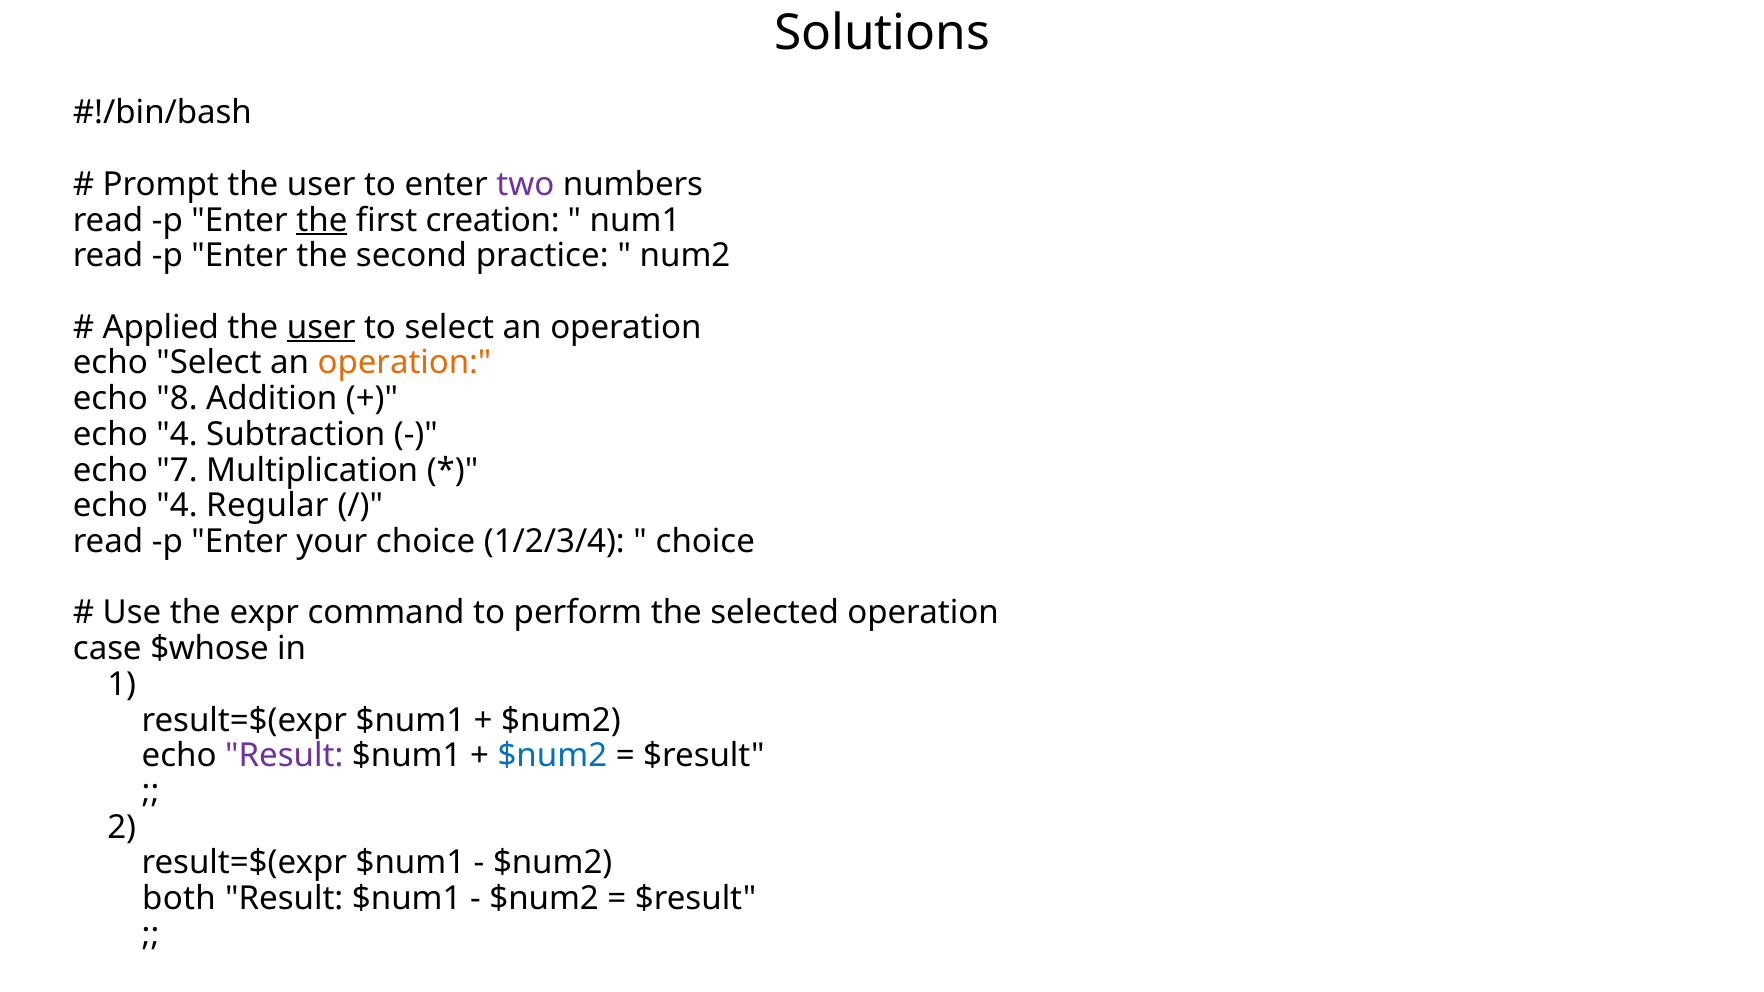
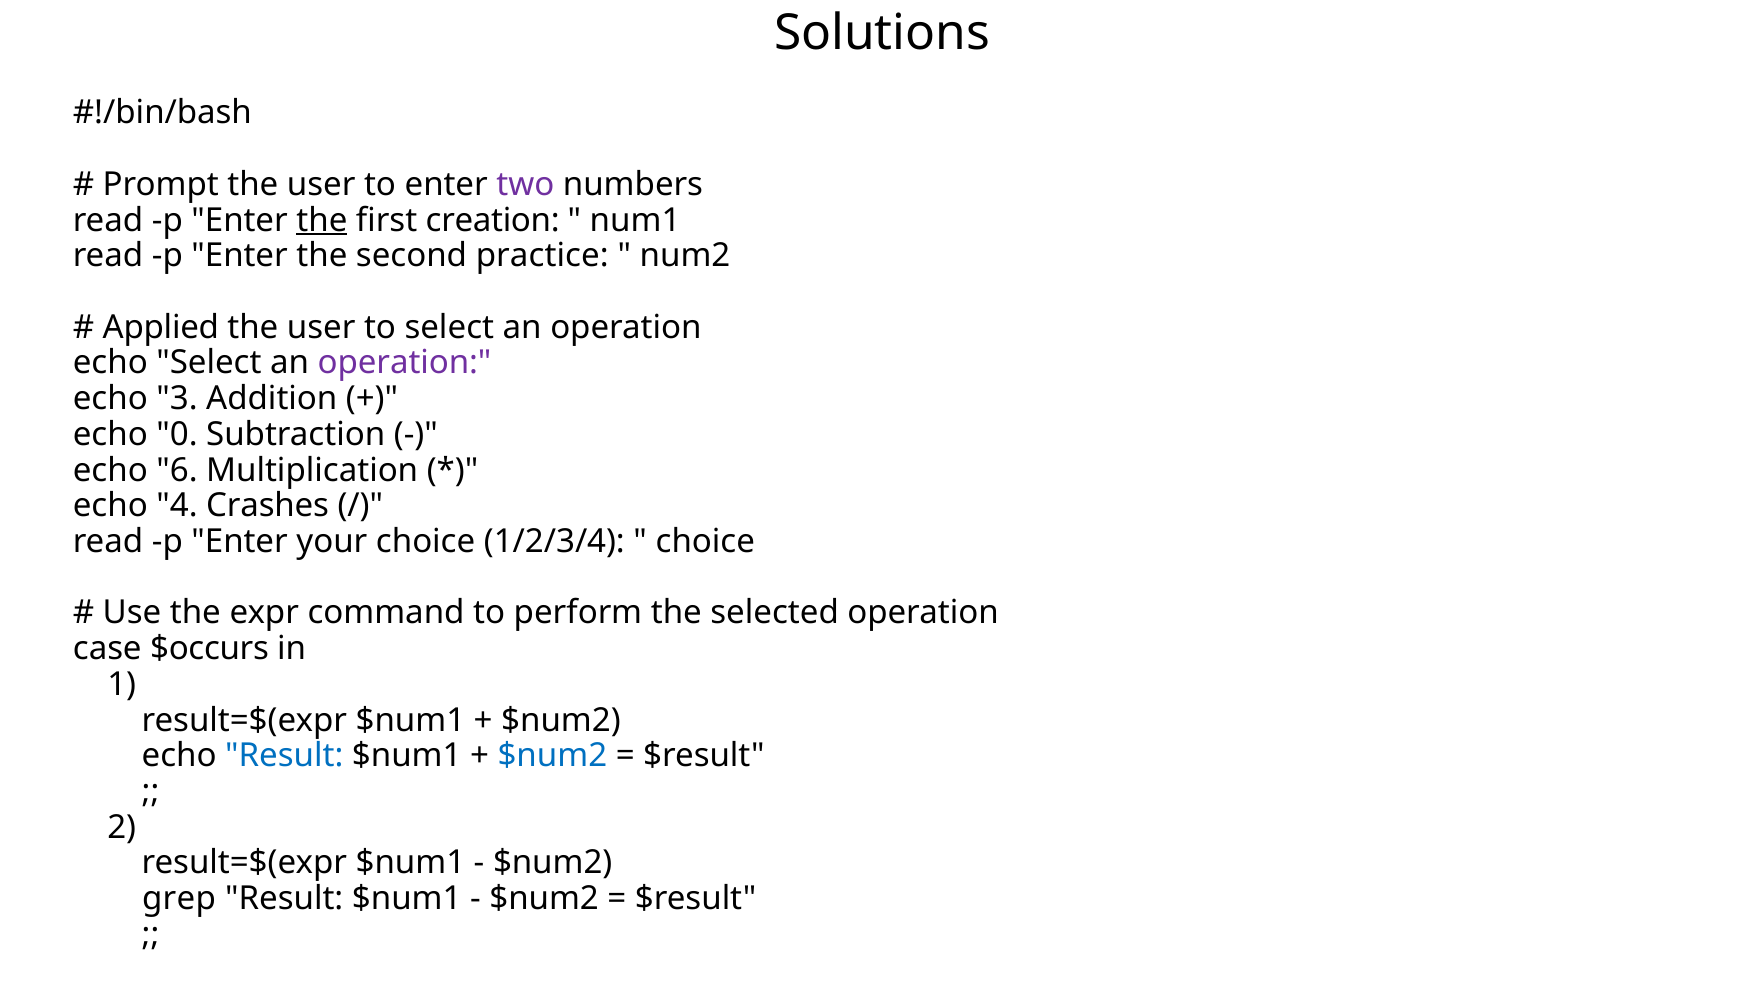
user underline: present -> none (321, 327)
operation colour: orange -> purple (405, 363)
8: 8 -> 3 (177, 399)
4: 4 -> 0 (177, 435)
7: 7 -> 6 (177, 470)
Regular: Regular -> Crashes (268, 506)
$whose: $whose -> $occurs (210, 649)
Result colour: purple -> blue (284, 756)
both: both -> grep (179, 899)
